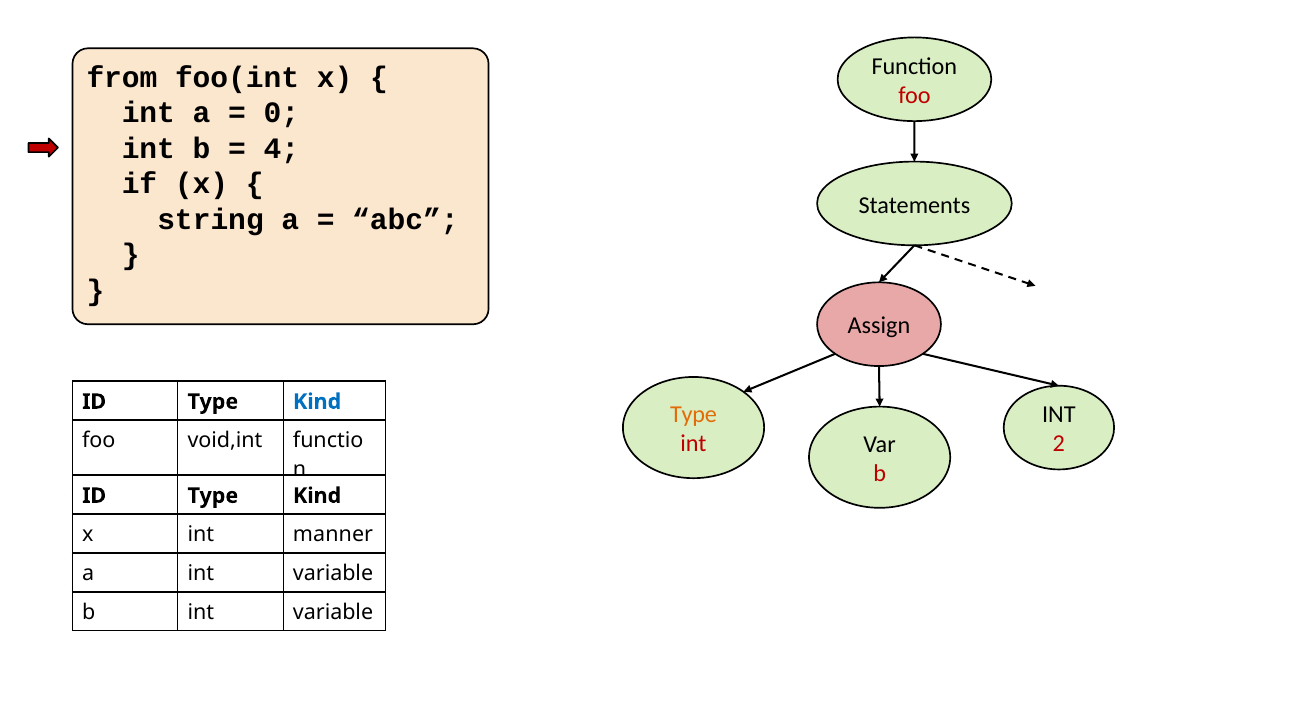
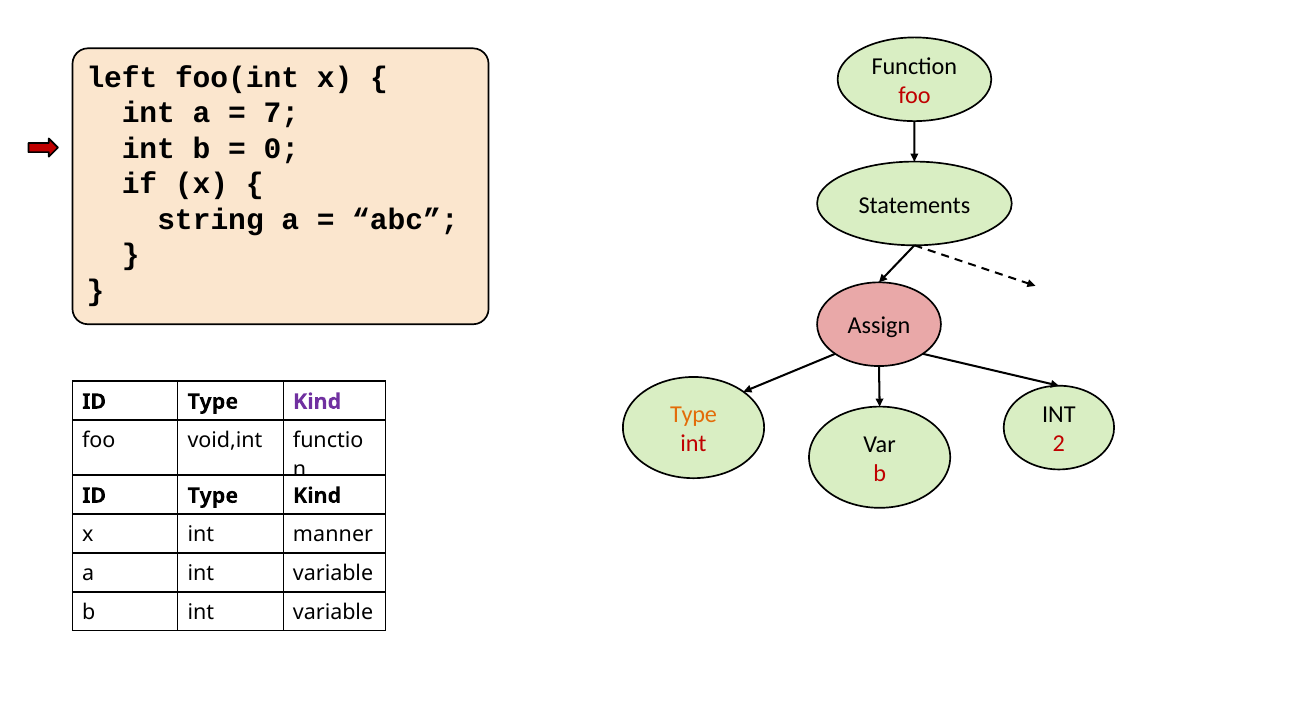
from: from -> left (122, 77)
0: 0 -> 7 (281, 113)
4: 4 -> 0 (281, 148)
Kind colour: blue -> purple (317, 402)
